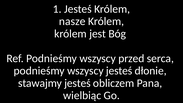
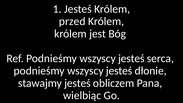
nasze: nasze -> przed (72, 21)
Ref Podnieśmy wszyscy przed: przed -> jesteś (131, 58)
